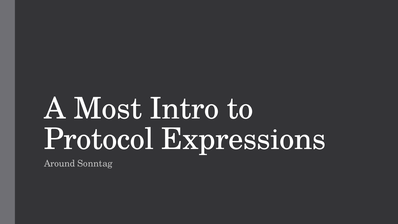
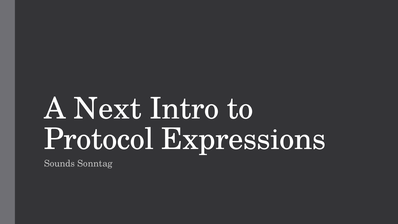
Most: Most -> Next (108, 109)
Around: Around -> Sounds (60, 164)
